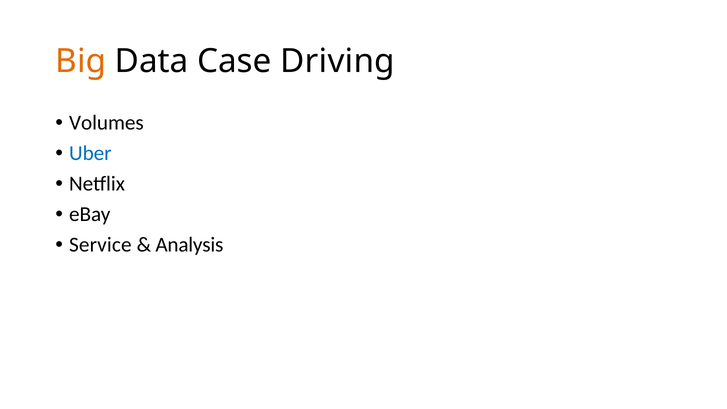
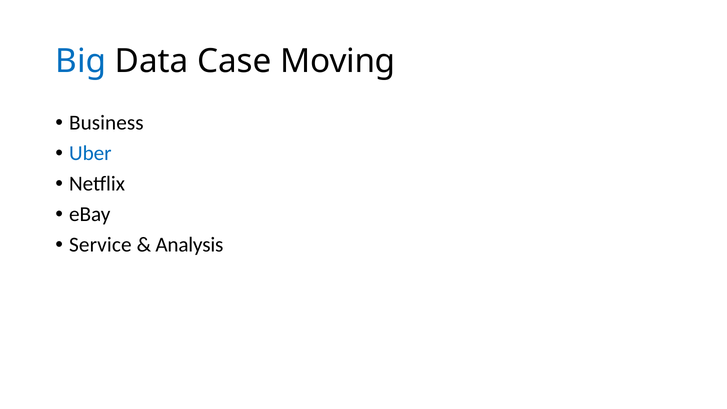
Big colour: orange -> blue (81, 61)
Driving: Driving -> Moving (338, 61)
Volumes: Volumes -> Business (106, 123)
